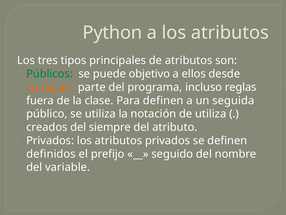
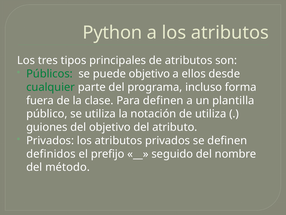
cualquier colour: orange -> green (51, 87)
reglas: reglas -> forma (241, 87)
seguida: seguida -> plantilla (233, 100)
creados: creados -> guiones (47, 127)
del siempre: siempre -> objetivo (110, 127)
variable: variable -> método (68, 167)
